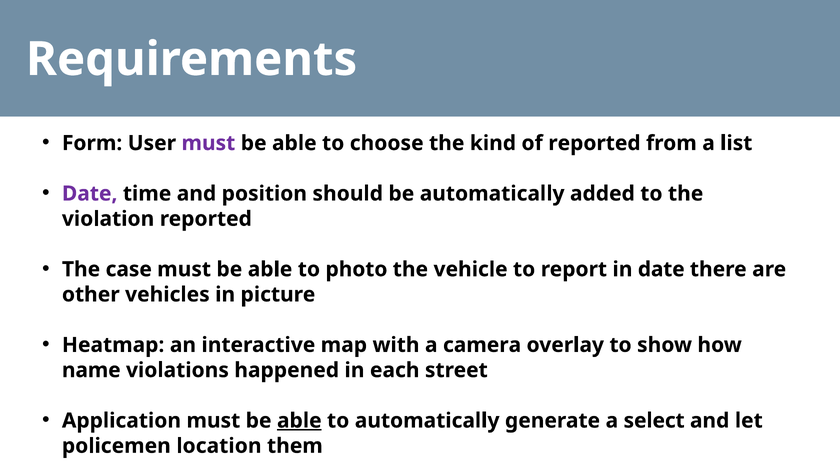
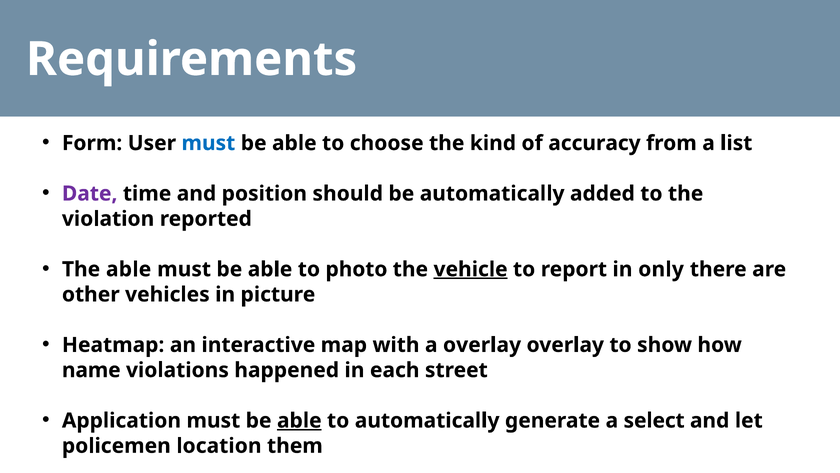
must colour: purple -> blue (208, 143)
of reported: reported -> accuracy (594, 143)
The case: case -> able (129, 269)
vehicle underline: none -> present (471, 269)
in date: date -> only (661, 269)
a camera: camera -> overlay (482, 345)
